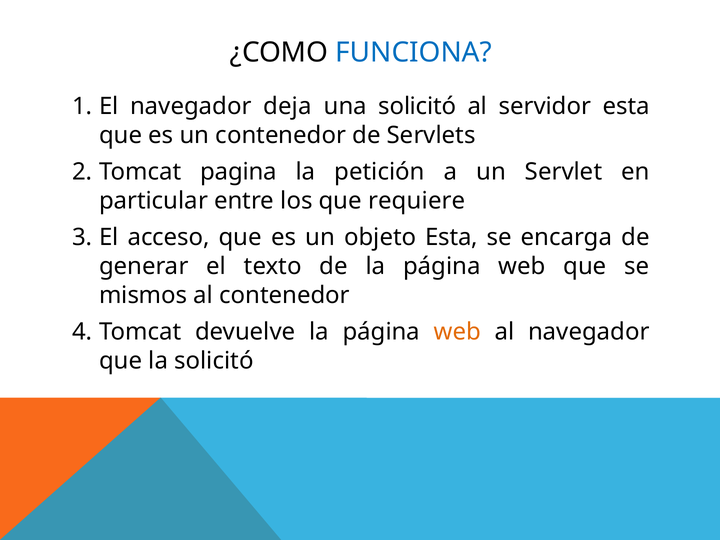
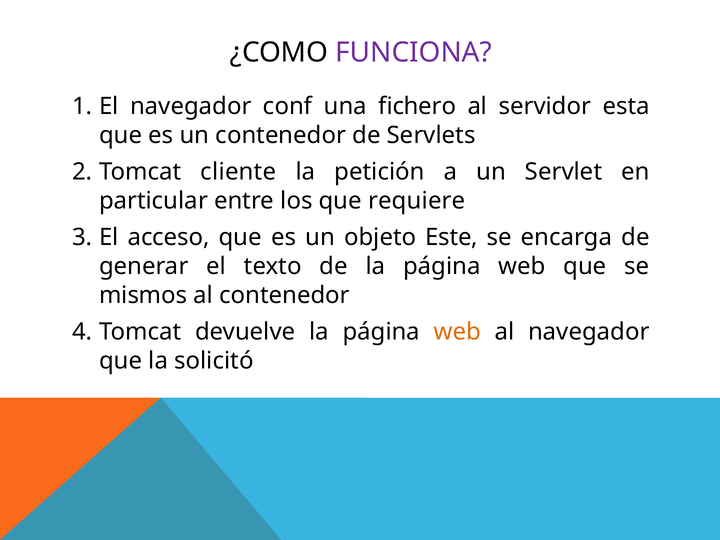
FUNCIONA colour: blue -> purple (414, 52)
deja: deja -> conf (288, 106)
una solicitó: solicitó -> fichero (417, 106)
pagina: pagina -> cliente (238, 172)
objeto Esta: Esta -> Este (452, 238)
